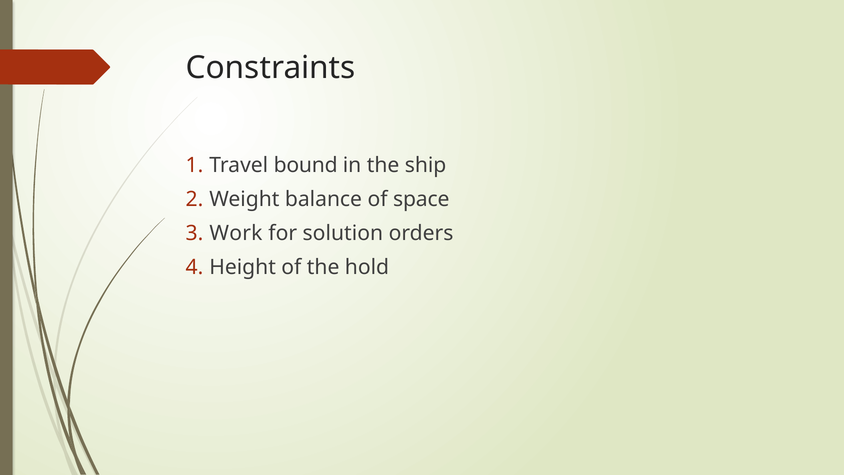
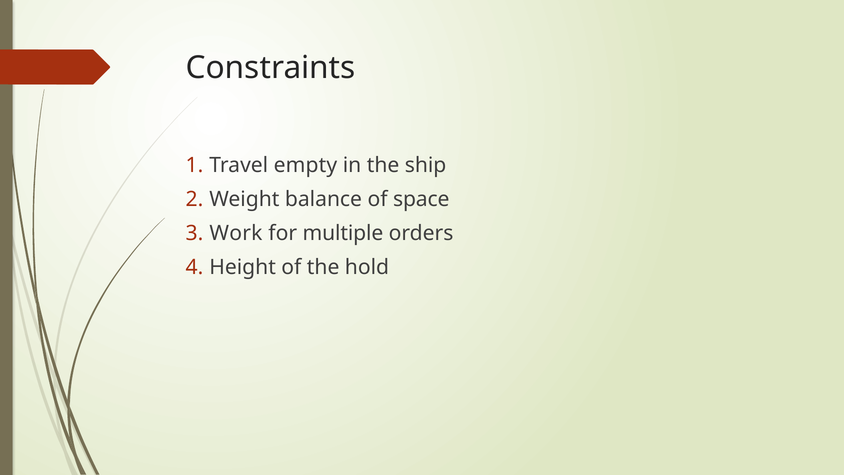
bound: bound -> empty (305, 165)
solution: solution -> multiple (343, 233)
